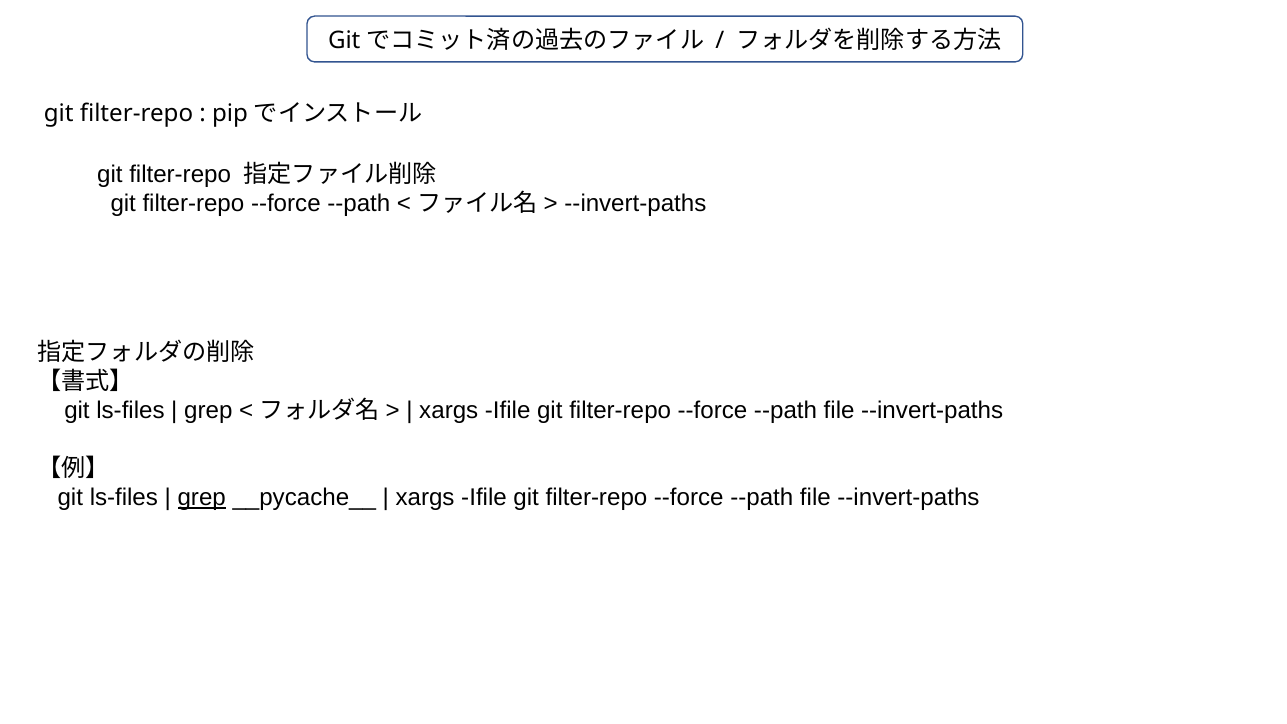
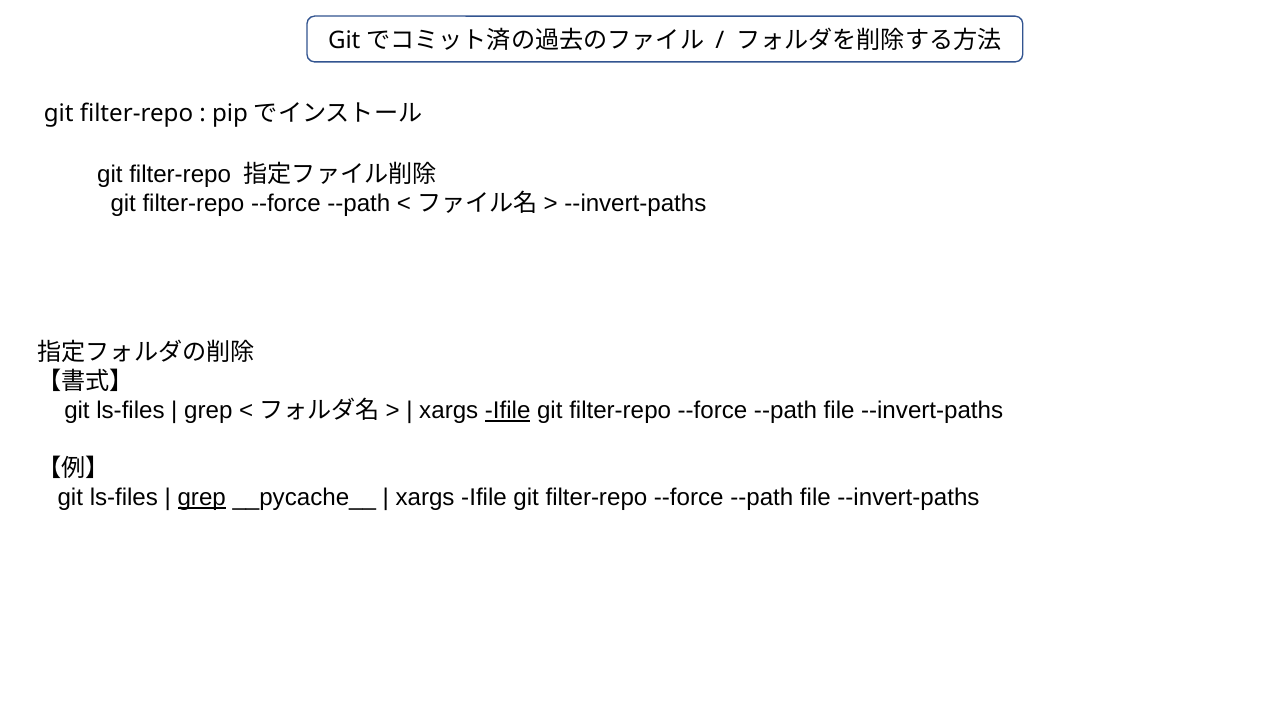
Ifile underline: none -> present (508, 411)
